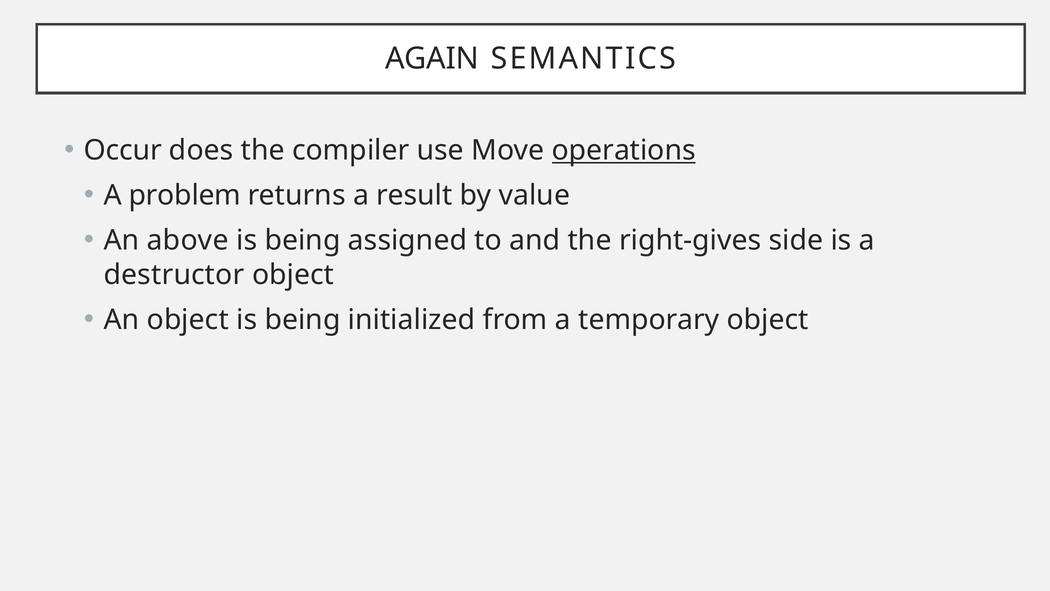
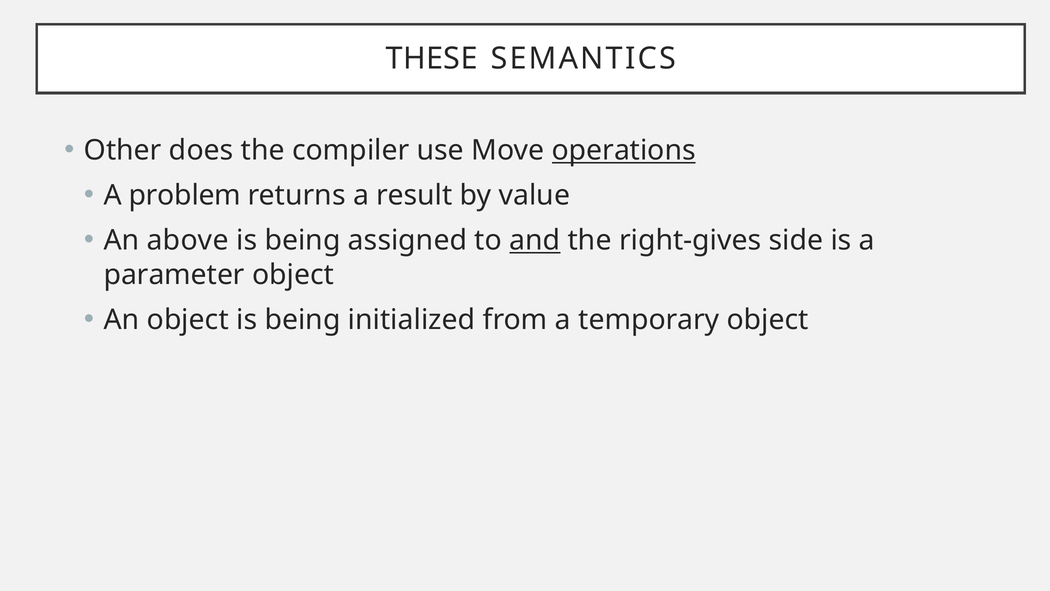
AGAIN: AGAIN -> THESE (432, 58)
Occur: Occur -> Other (123, 150)
and underline: none -> present (535, 240)
destructor: destructor -> parameter (174, 275)
